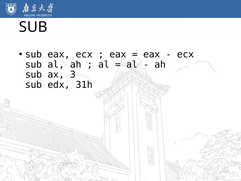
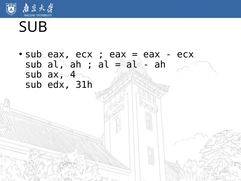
3: 3 -> 4 (73, 75)
